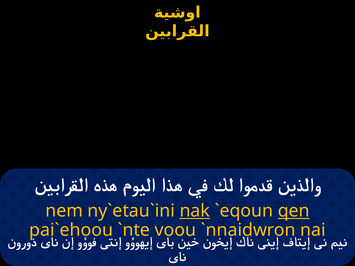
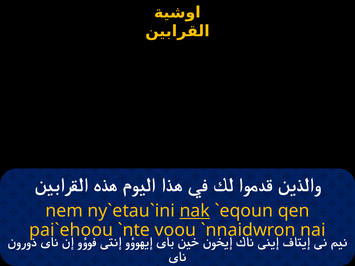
qen underline: present -> none (294, 211)
